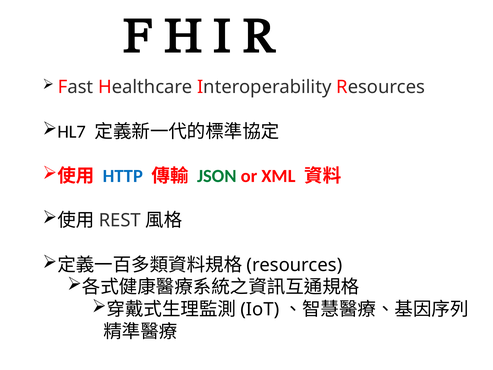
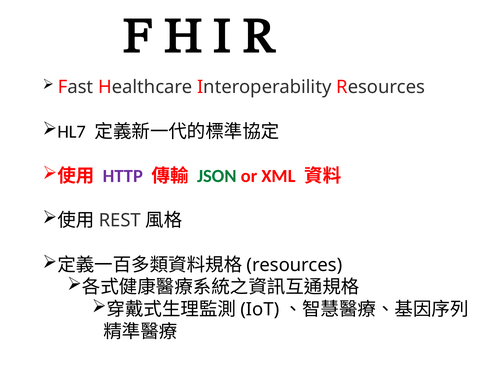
HTTP colour: blue -> purple (123, 176)
